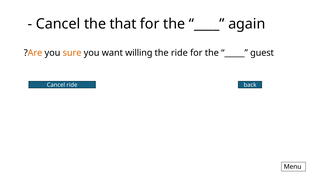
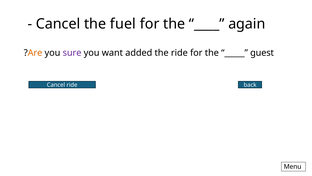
that: that -> fuel (123, 24)
sure colour: orange -> purple (72, 53)
willing: willing -> added (139, 53)
